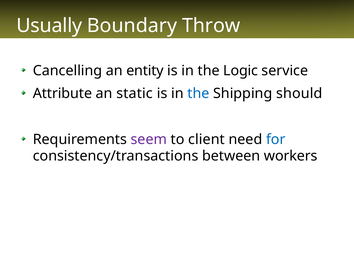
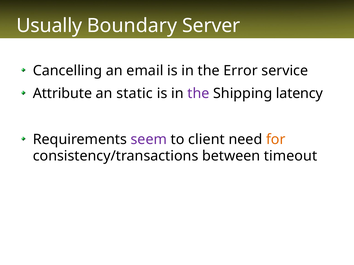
Throw: Throw -> Server (211, 26)
entity: entity -> email (145, 71)
Logic: Logic -> Error (241, 71)
the colour: blue -> purple (198, 94)
should: should -> latency (299, 94)
for colour: blue -> orange (276, 140)
workers: workers -> timeout (291, 156)
